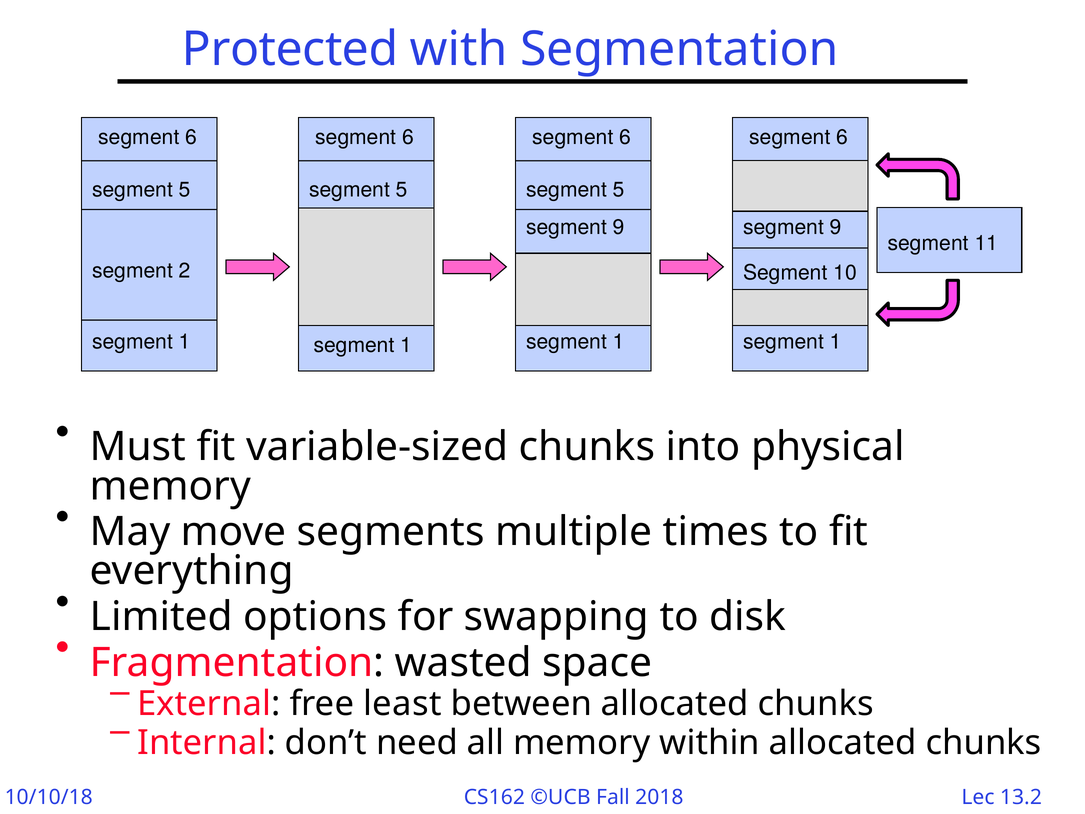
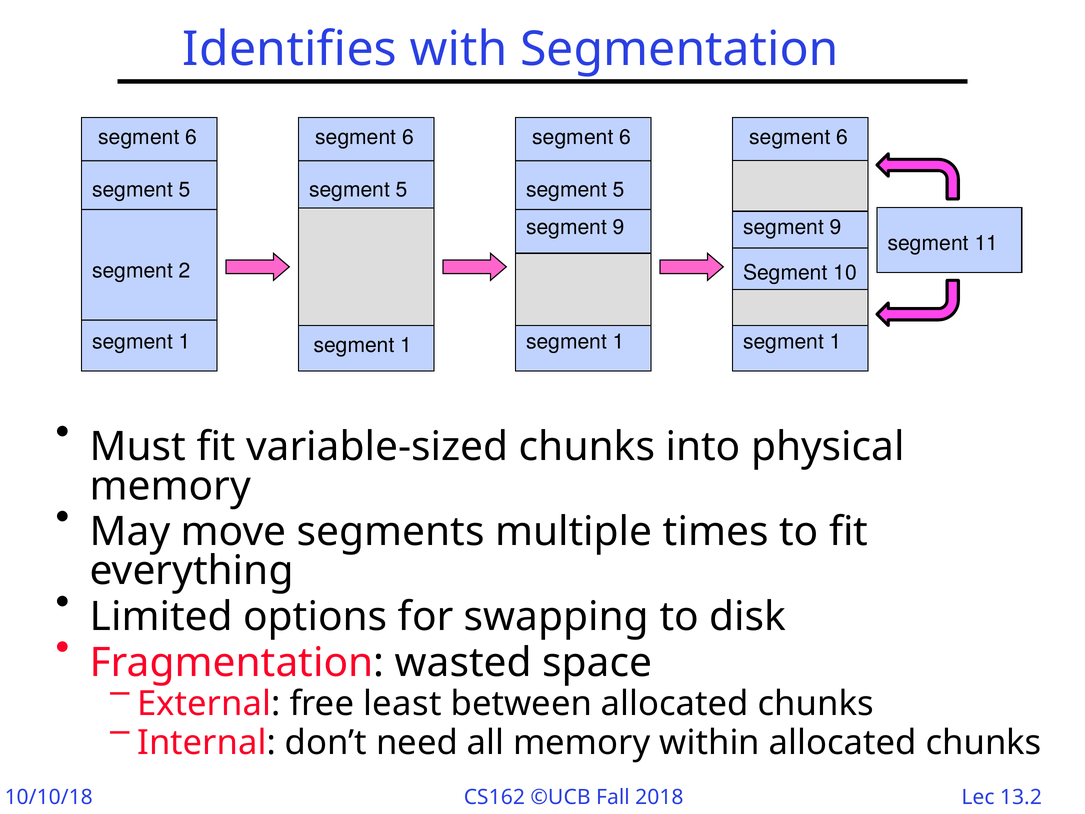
Protected: Protected -> Identifies (290, 49)
